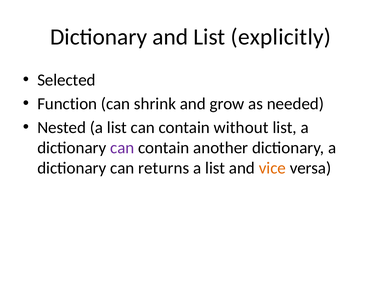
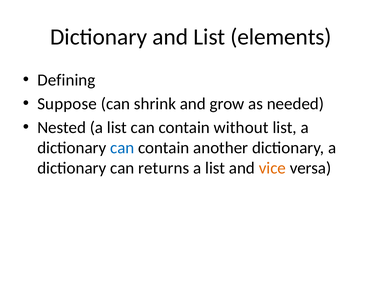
explicitly: explicitly -> elements (281, 37)
Selected: Selected -> Defining (66, 80)
Function: Function -> Suppose (67, 104)
can colour: purple -> blue (122, 148)
